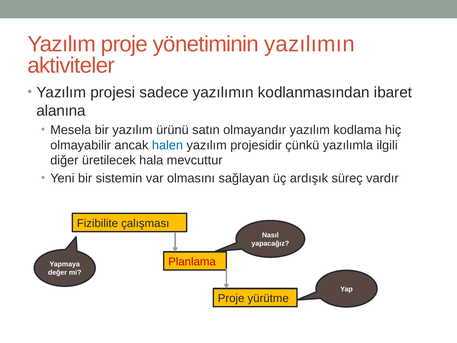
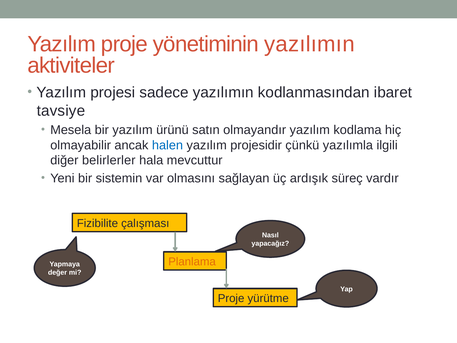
alanına: alanına -> tavsiye (61, 111)
üretilecek: üretilecek -> belirlerler (109, 160)
Planlama colour: red -> orange (192, 262)
